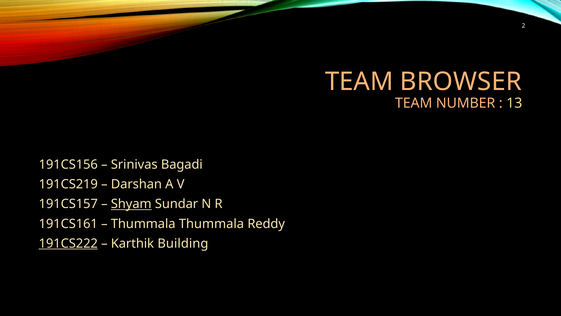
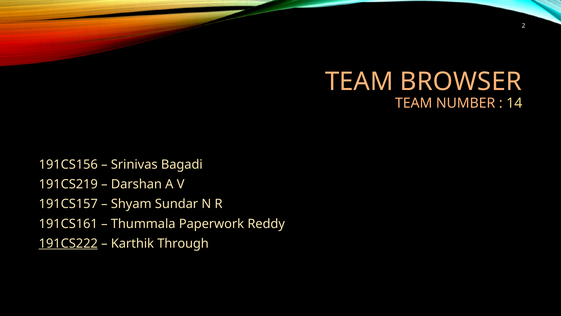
13: 13 -> 14 (514, 103)
Shyam underline: present -> none (131, 204)
Thummala Thummala: Thummala -> Paperwork (211, 224)
Building: Building -> Through (183, 243)
